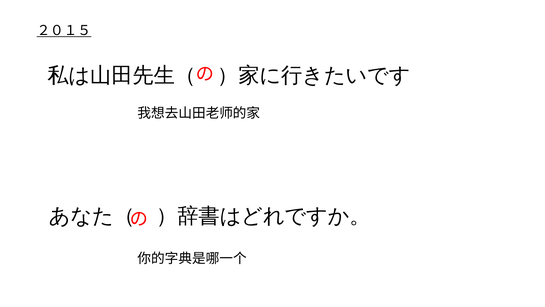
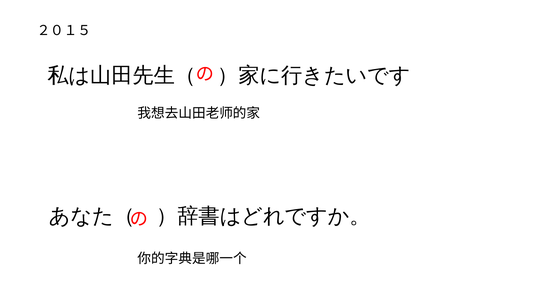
２０１５ underline: present -> none (64, 31)
